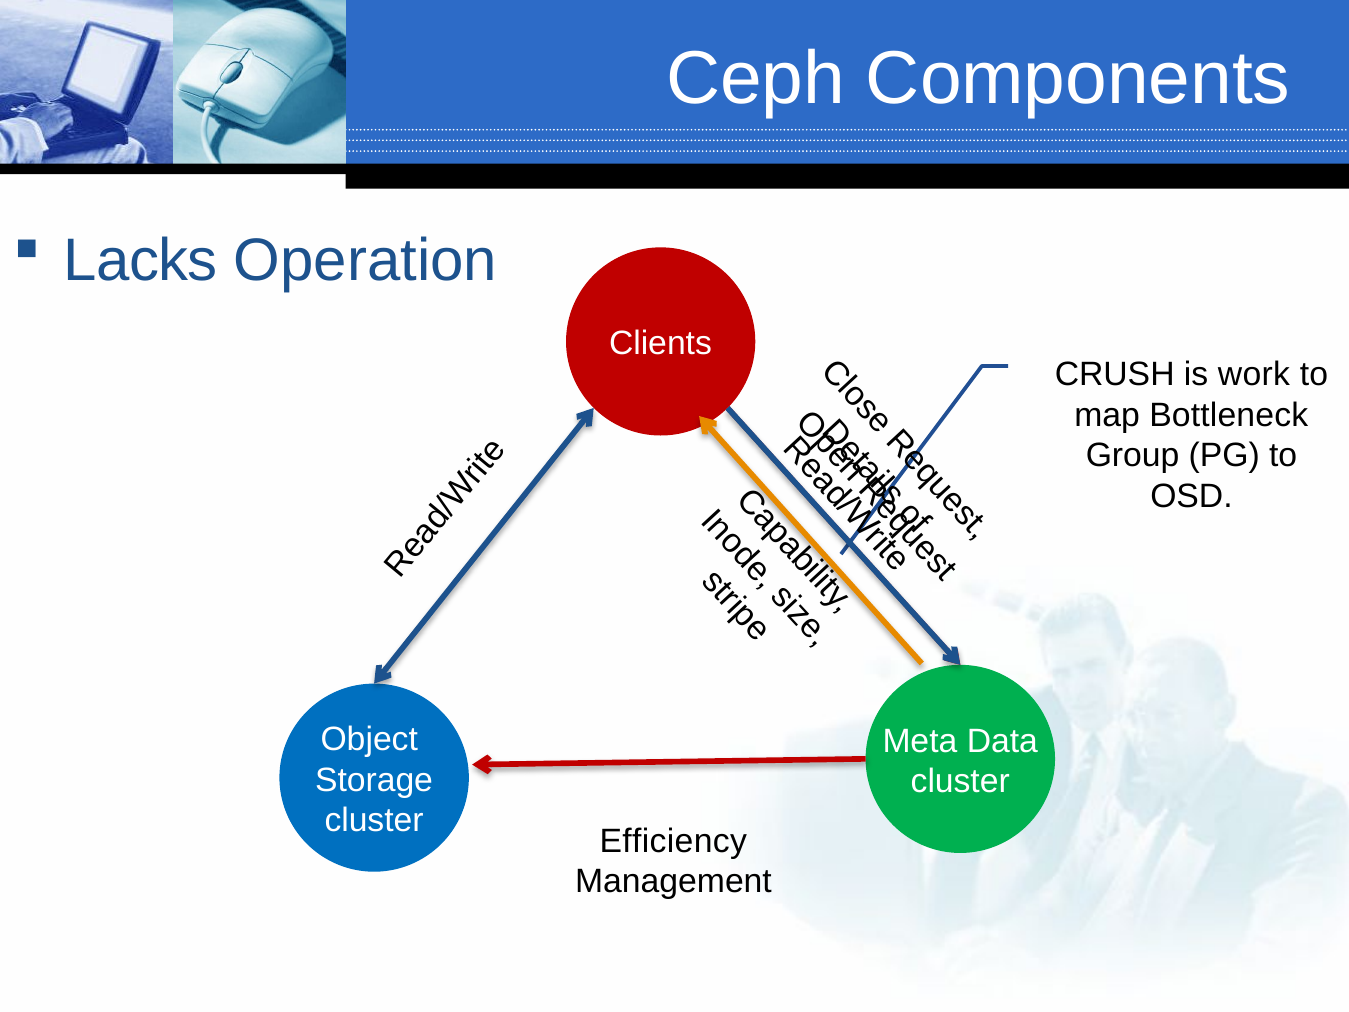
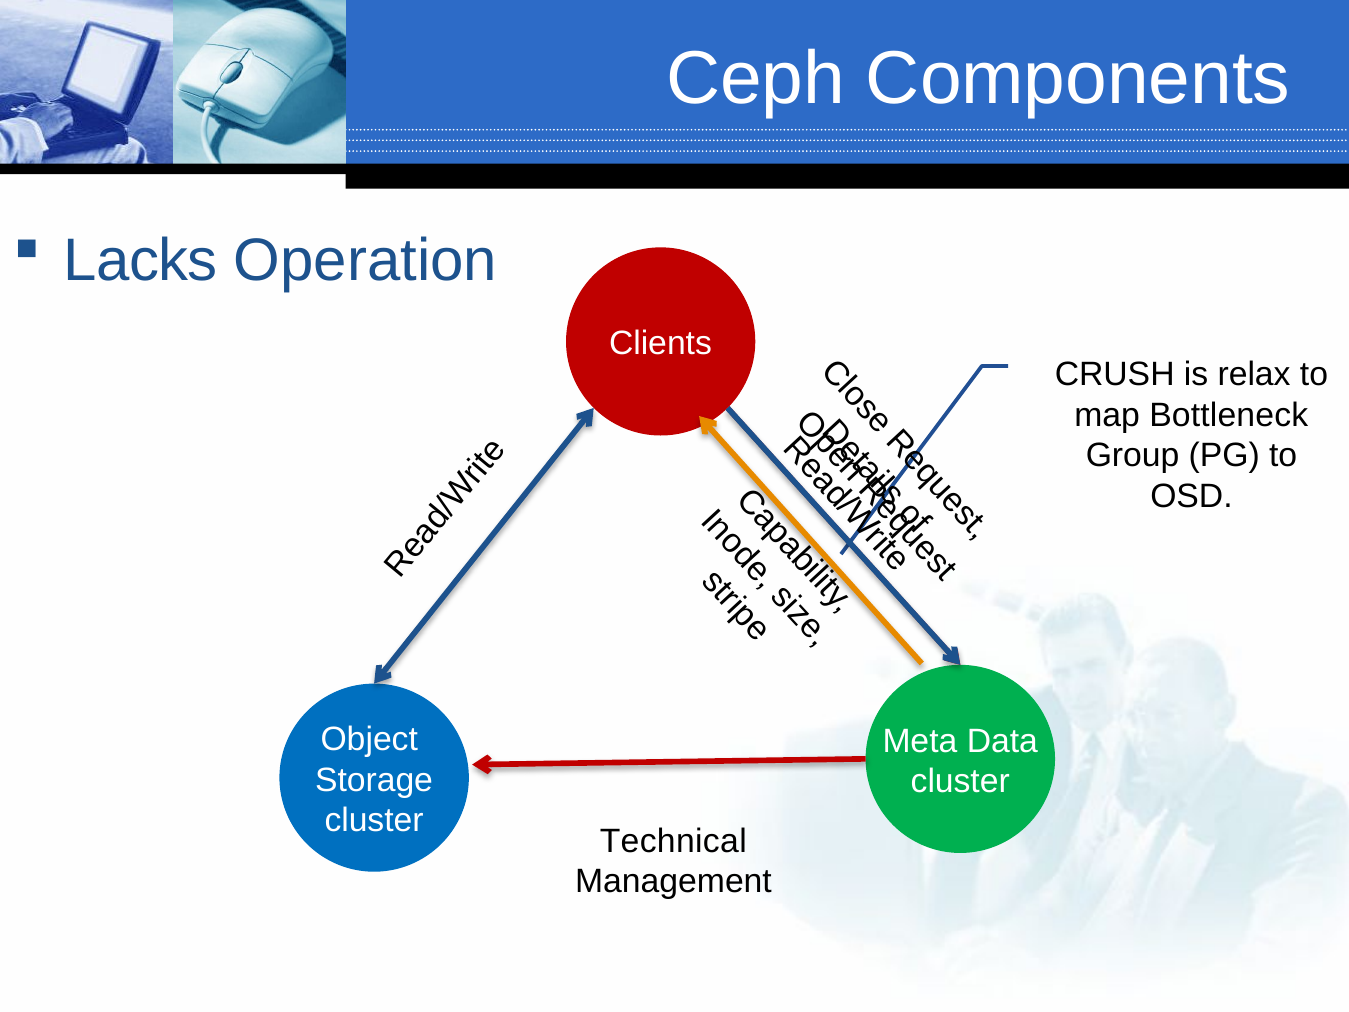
work: work -> relax (1254, 374)
Efficiency: Efficiency -> Technical (673, 841)
